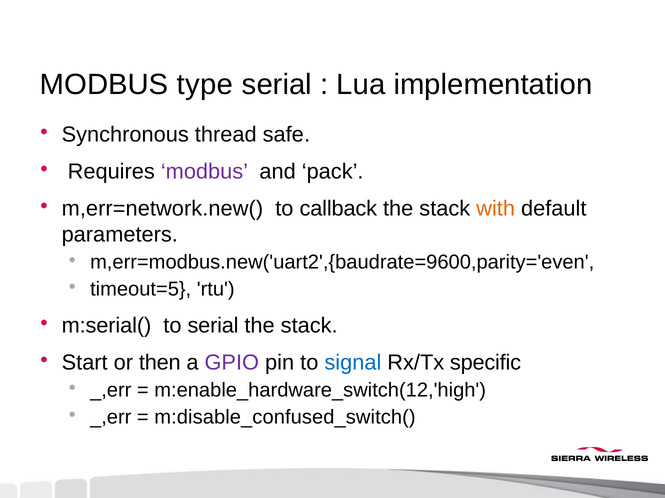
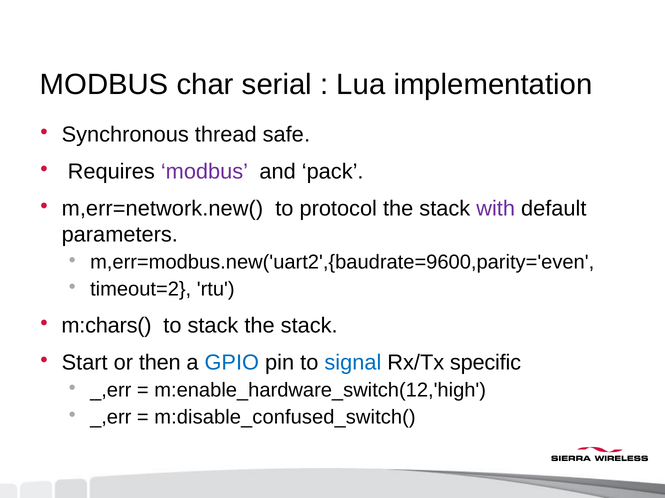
type: type -> char (205, 85)
callback: callback -> protocol (338, 209)
with colour: orange -> purple (496, 209)
timeout=5: timeout=5 -> timeout=2 (141, 290)
m:serial(: m:serial( -> m:chars( (107, 326)
to serial: serial -> stack (213, 326)
GPIO colour: purple -> blue (232, 363)
